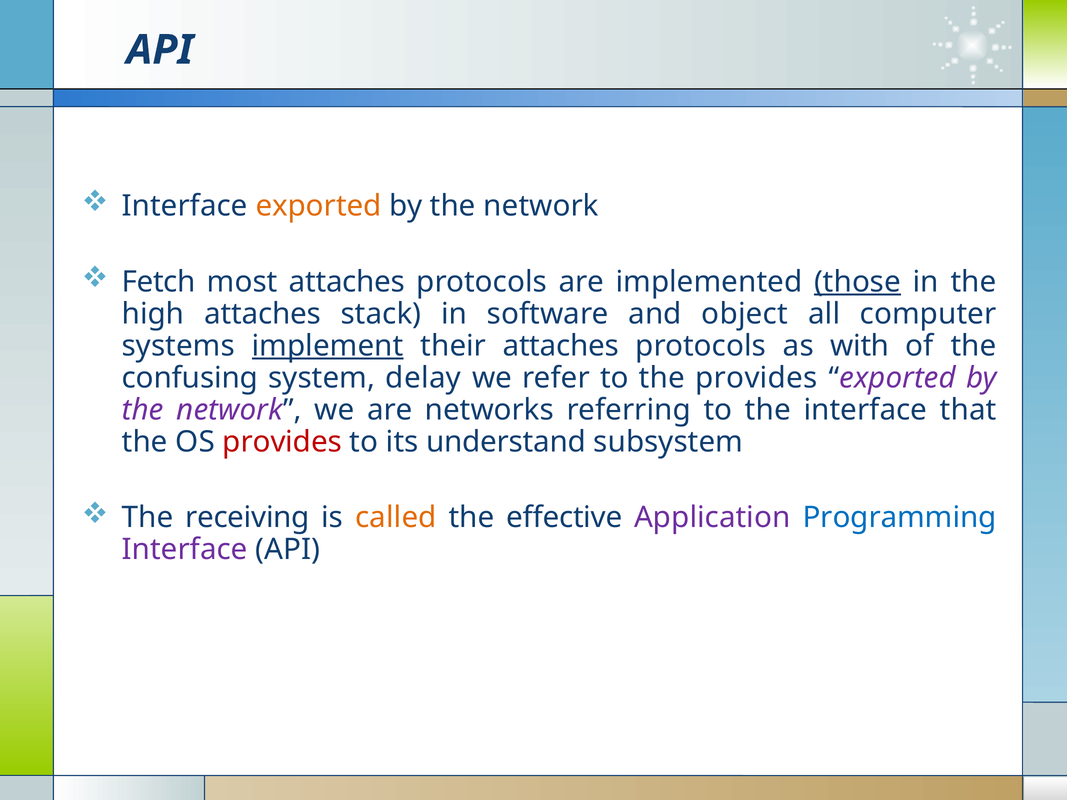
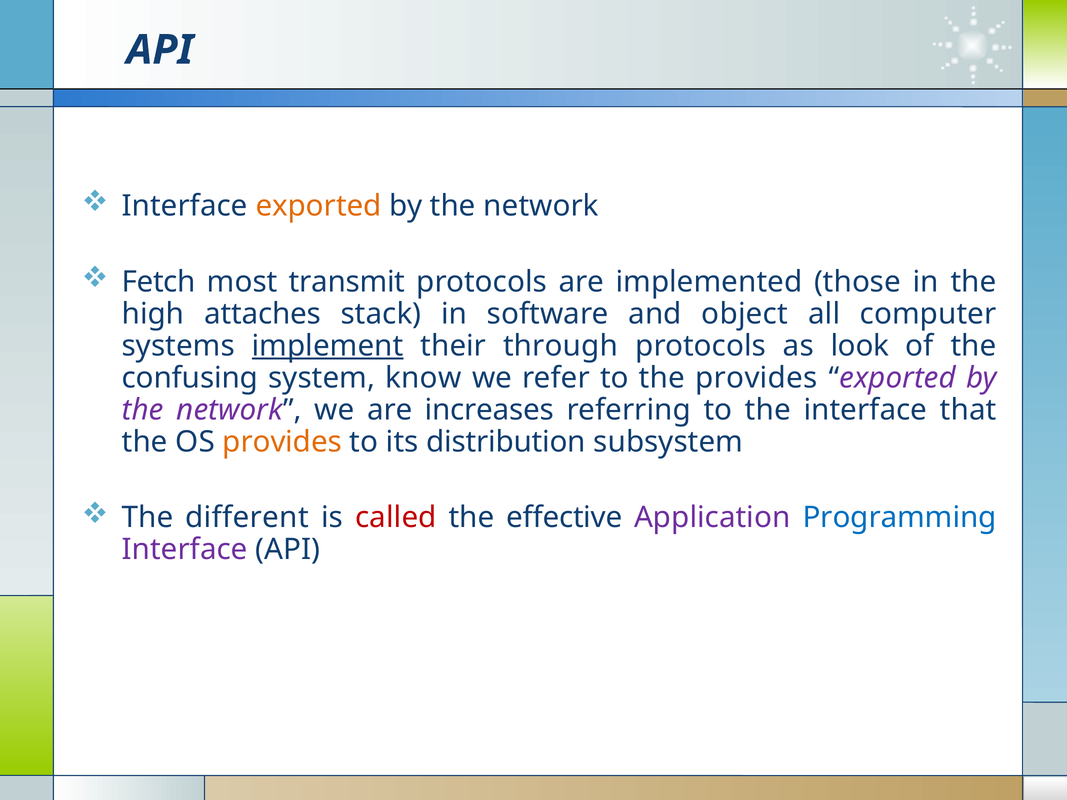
most attaches: attaches -> transmit (347, 282)
those underline: present -> none (857, 282)
their attaches: attaches -> through (561, 346)
with: with -> look (860, 346)
delay: delay -> know (423, 378)
networks: networks -> increases (489, 410)
provides colour: red -> orange (282, 442)
understand: understand -> distribution (506, 442)
receiving: receiving -> different (247, 518)
called colour: orange -> red (396, 518)
